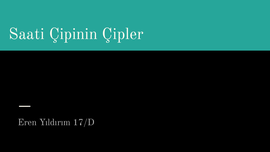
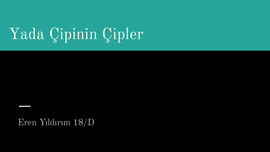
Saati: Saati -> Yada (27, 34)
17/D: 17/D -> 18/D (84, 122)
